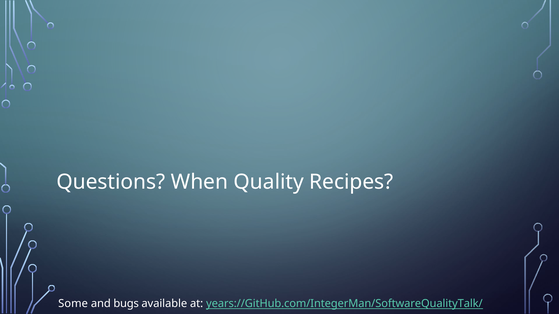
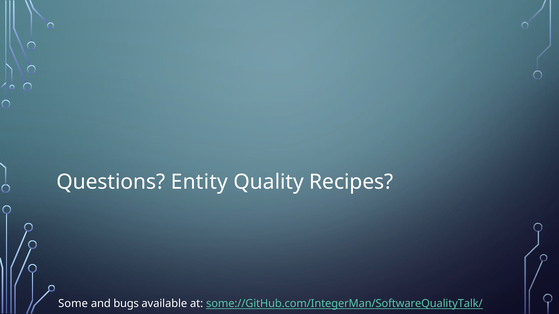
When: When -> Entity (199, 182)
years://GitHub.com/IntegerMan/SoftwareQualityTalk/: years://GitHub.com/IntegerMan/SoftwareQualityTalk/ -> some://GitHub.com/IntegerMan/SoftwareQualityTalk/ (344, 304)
